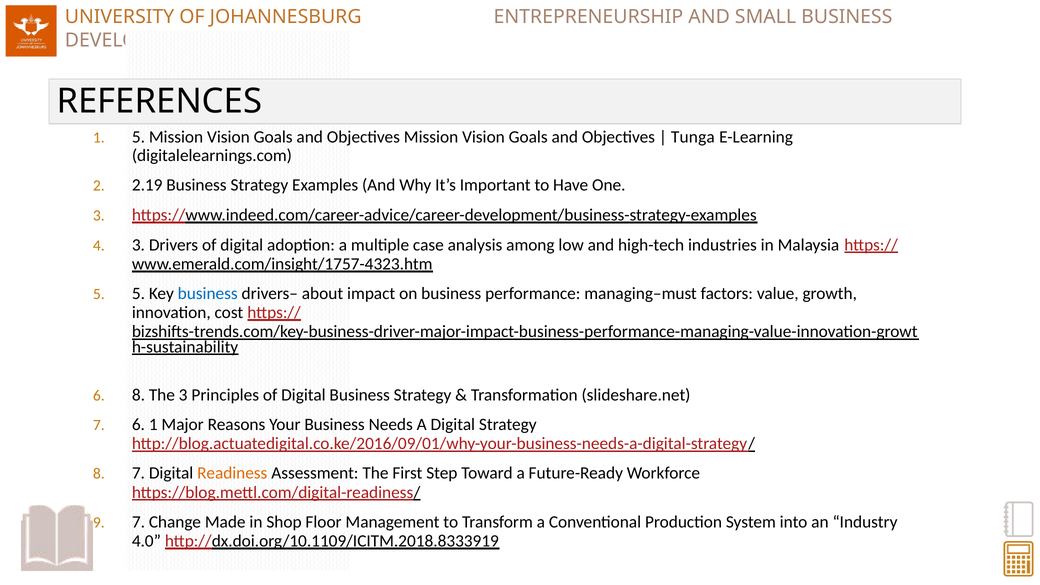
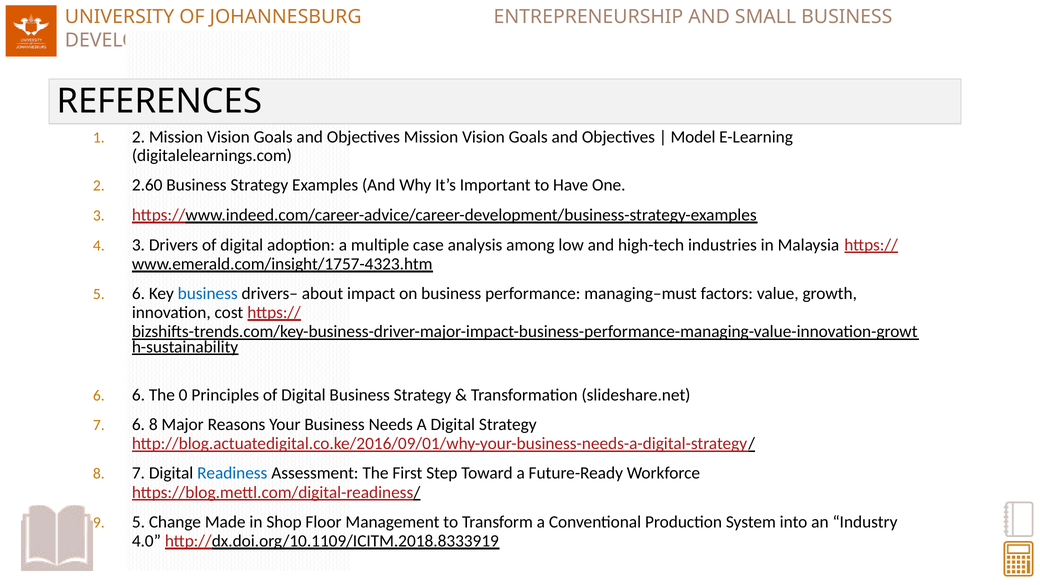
1 5: 5 -> 2 (138, 137)
Tunga: Tunga -> Model (693, 137)
2.19: 2.19 -> 2.60 (147, 185)
5 5: 5 -> 6 (138, 293)
6 8: 8 -> 6 (138, 395)
The 3: 3 -> 0 (183, 395)
6 1: 1 -> 8 (153, 425)
Readiness colour: orange -> blue (232, 473)
7: 7 -> 5 (138, 522)
